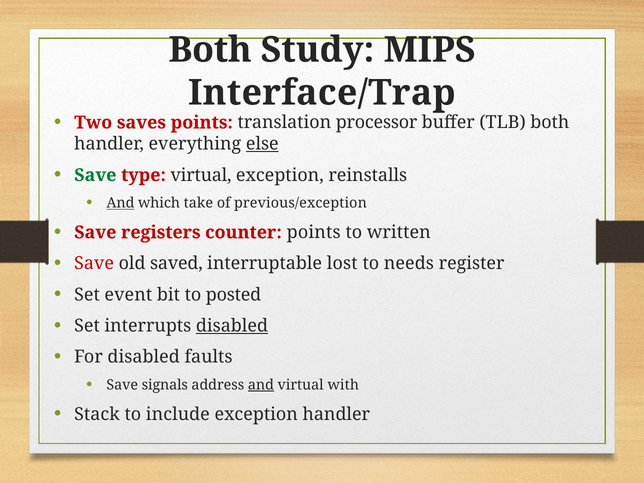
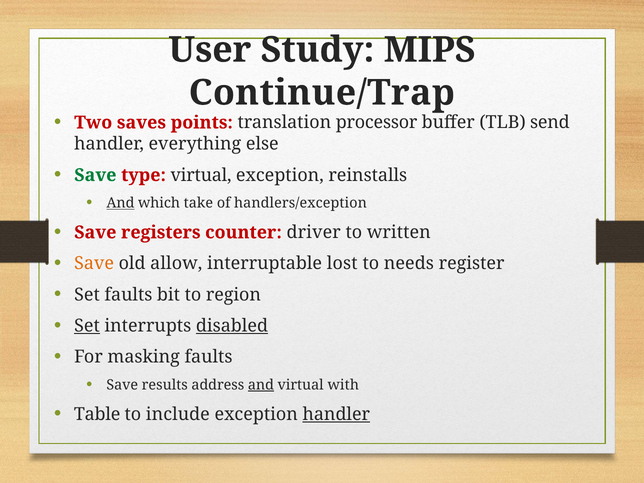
Both: Both -> User (210, 50)
Interface/Trap: Interface/Trap -> Continue/Trap (322, 93)
TLB both: both -> send (550, 123)
else underline: present -> none (262, 144)
previous/exception: previous/exception -> handlers/exception (300, 203)
counter points: points -> driver (314, 232)
Save colour: red -> orange (94, 264)
saved: saved -> allow (176, 264)
Set event: event -> faults (128, 295)
posted: posted -> region (233, 295)
Set underline: none -> present (87, 326)
For disabled: disabled -> masking (144, 357)
signals: signals -> results (165, 385)
Stack: Stack -> Table (97, 414)
handler underline: none -> present (336, 414)
